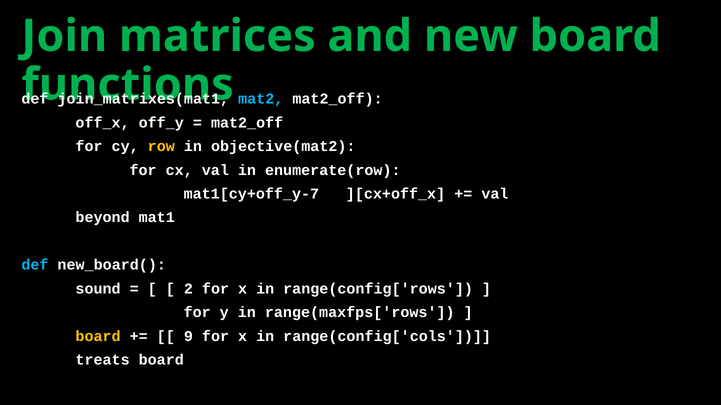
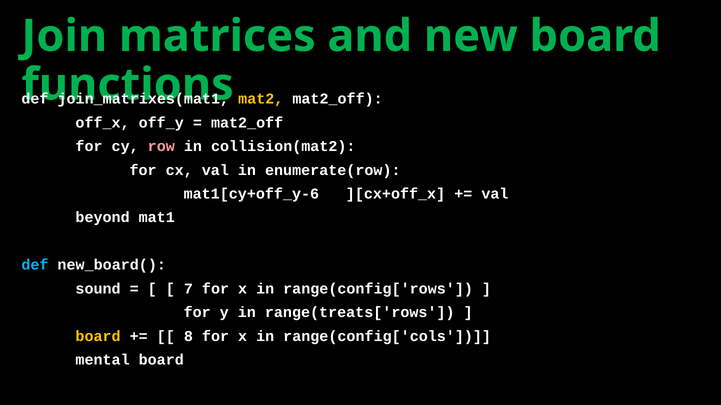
mat2 colour: light blue -> yellow (261, 99)
row colour: yellow -> pink (161, 147)
objective(mat2: objective(mat2 -> collision(mat2 (283, 147)
mat1[cy+off_y-7: mat1[cy+off_y-7 -> mat1[cy+off_y-6 (251, 194)
2: 2 -> 7 (188, 289)
range(maxfps['rows: range(maxfps['rows -> range(treats['rows (360, 313)
9: 9 -> 8 (188, 337)
treats: treats -> mental (103, 360)
